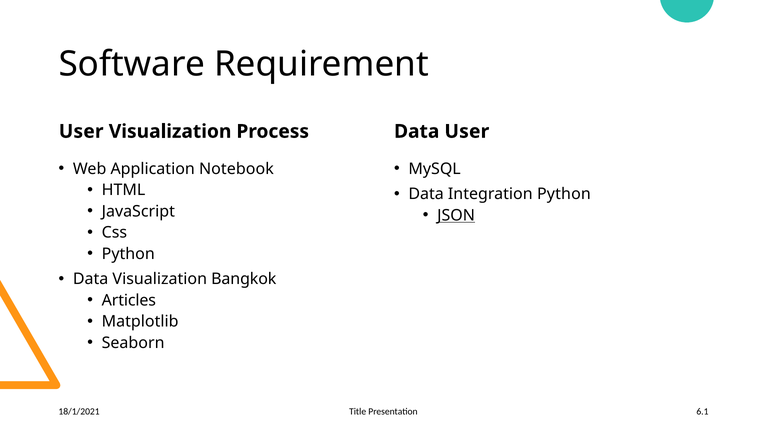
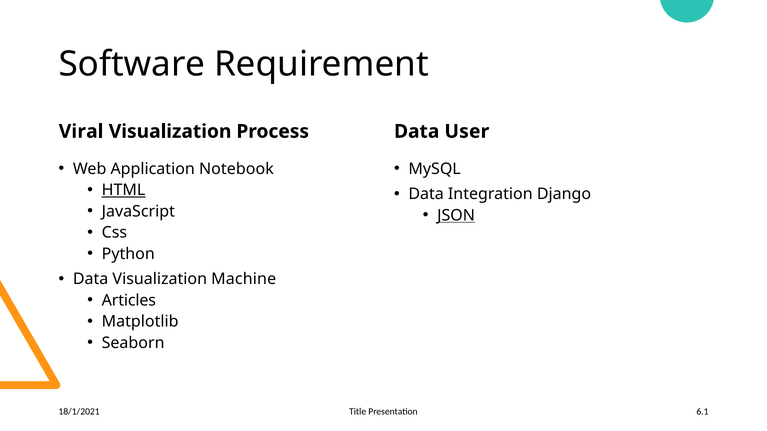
User: User -> Viral (81, 132)
HTML underline: none -> present (124, 190)
Integration Python: Python -> Django (564, 194)
Bangkok: Bangkok -> Machine (244, 279)
